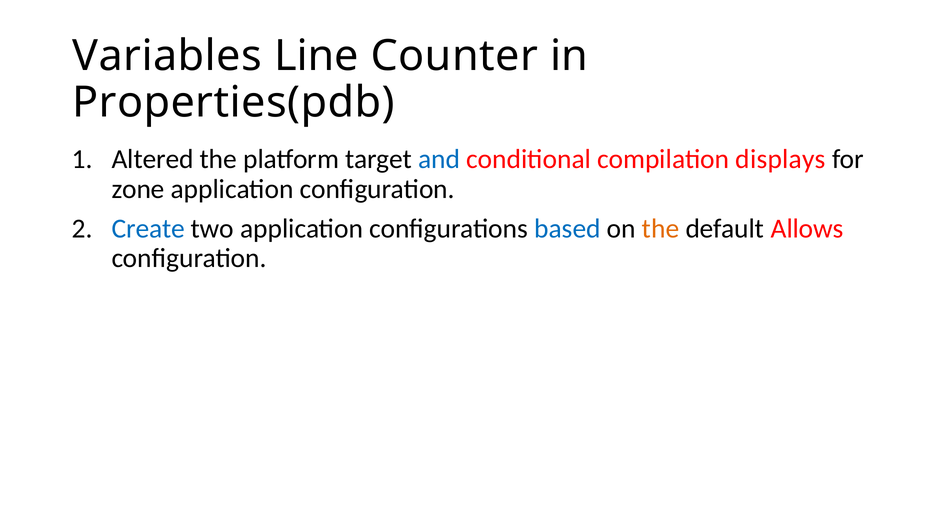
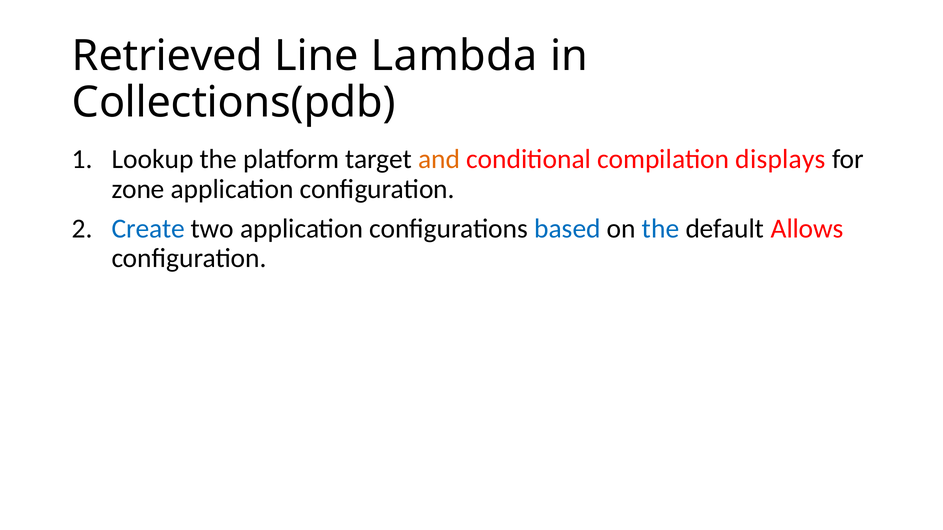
Variables: Variables -> Retrieved (167, 56)
Counter: Counter -> Lambda (454, 56)
Properties(pdb: Properties(pdb -> Collections(pdb (234, 103)
Altered: Altered -> Lookup (153, 159)
and colour: blue -> orange (439, 159)
the colour: orange -> blue (661, 229)
